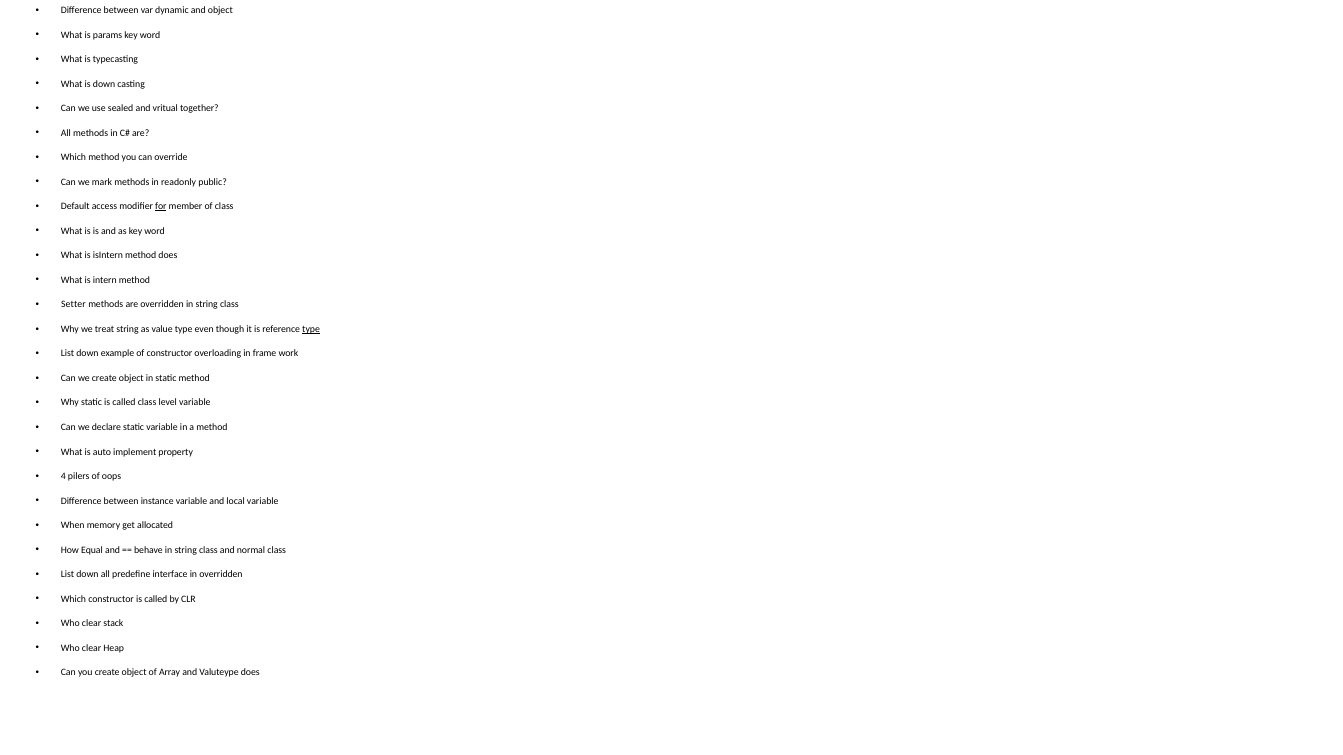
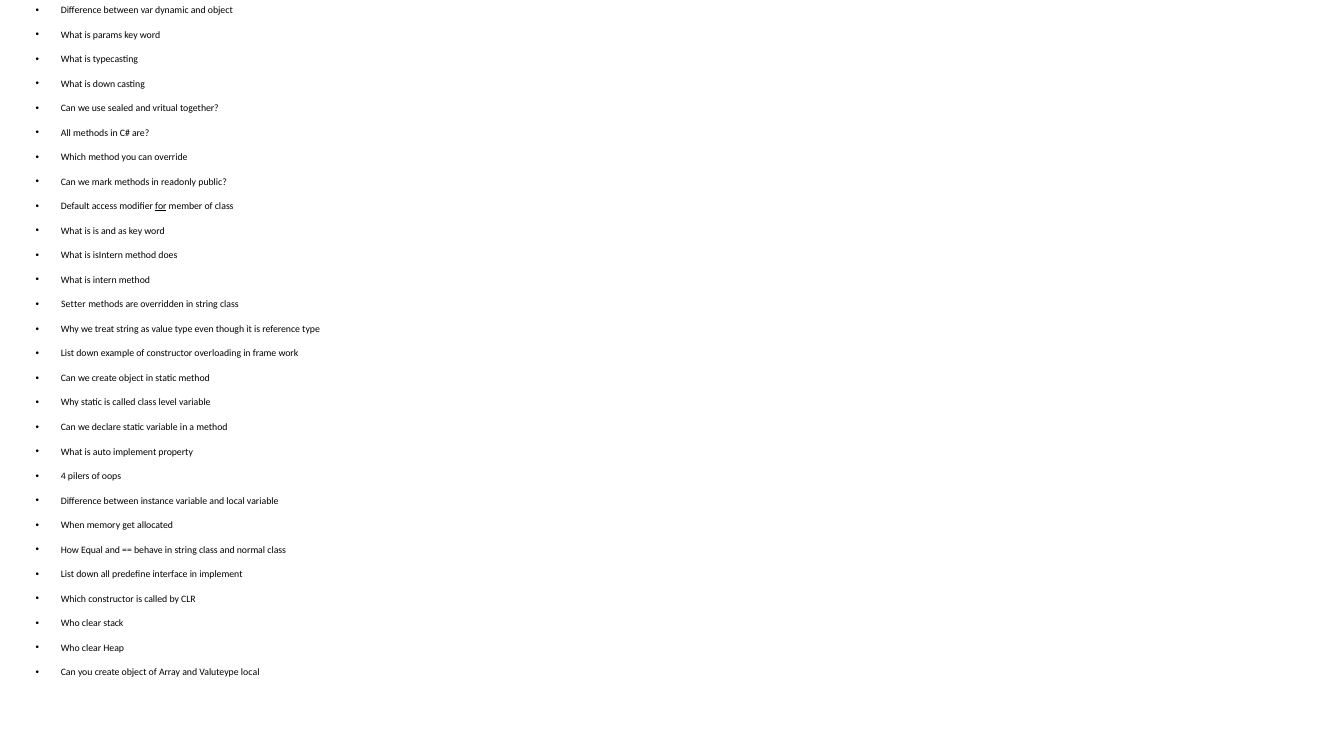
type underline: present -> none (311, 329)
in overridden: overridden -> implement (221, 575)
Valuteype does: does -> local (250, 673)
